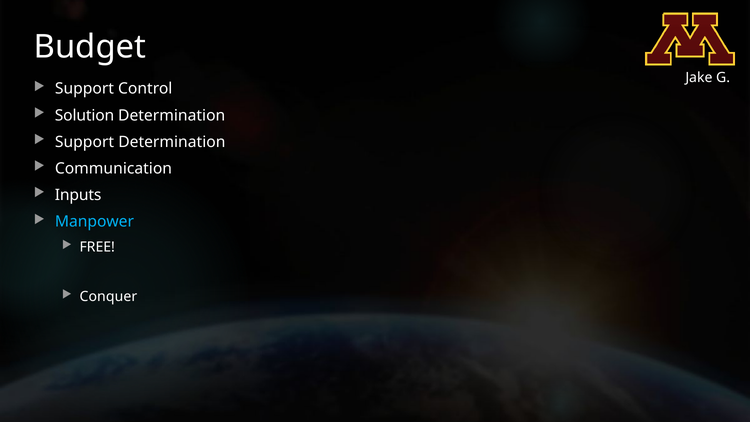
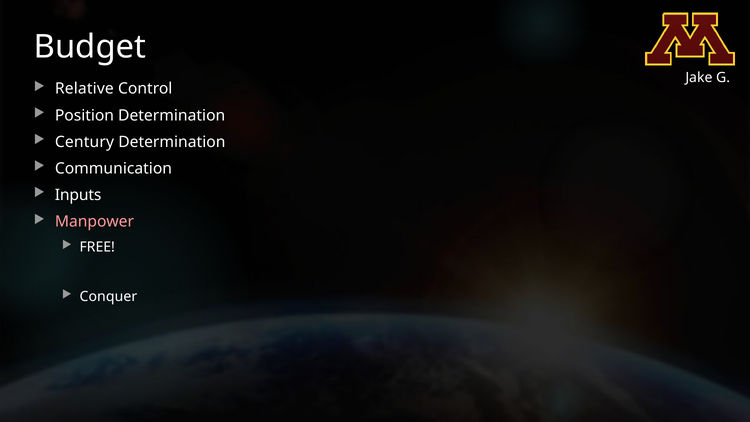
Support: Support -> Relative (84, 89)
Solution: Solution -> Position (84, 115)
Support: Support -> Century (84, 142)
Manpower colour: light blue -> pink (94, 222)
